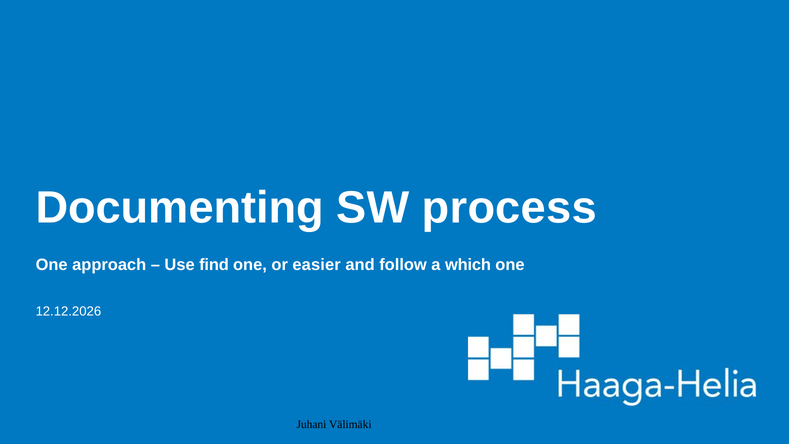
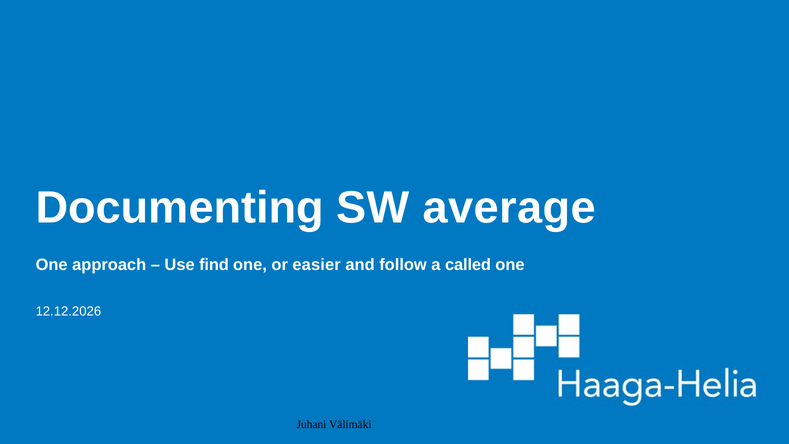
process: process -> average (509, 208)
which: which -> called (468, 265)
